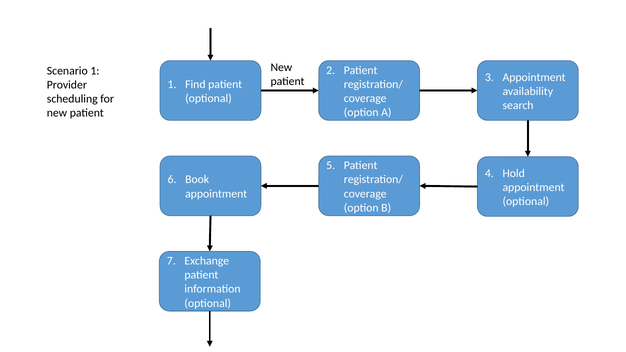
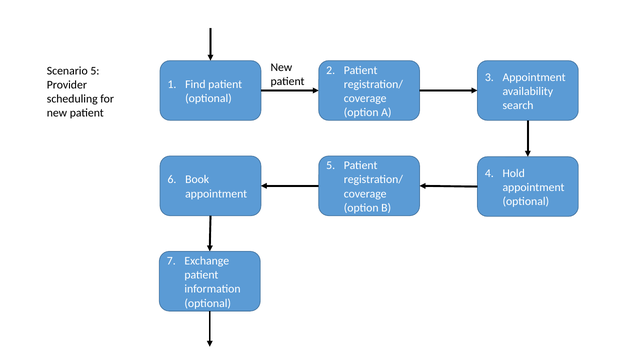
Scenario 1: 1 -> 5 (95, 71)
